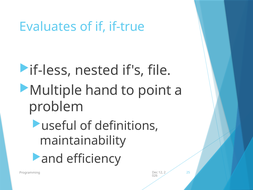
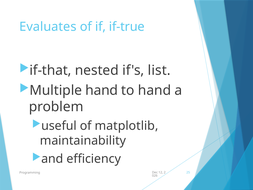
if-less: if-less -> if-that (50, 70)
file: file -> list (159, 70)
to point: point -> hand (155, 90)
definitions: definitions -> matplotlib (127, 126)
